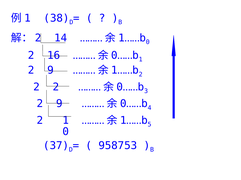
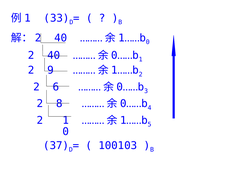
38: 38 -> 33 (56, 18)
14: 14 -> 40 (61, 38)
2 16: 16 -> 40 (54, 56)
2: 2 -> 6 (56, 87)
9: 9 -> 8 (59, 104)
958753: 958753 -> 100103 (118, 146)
